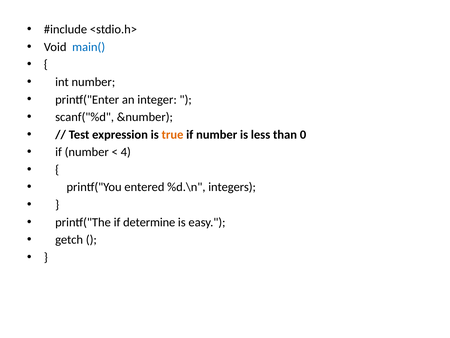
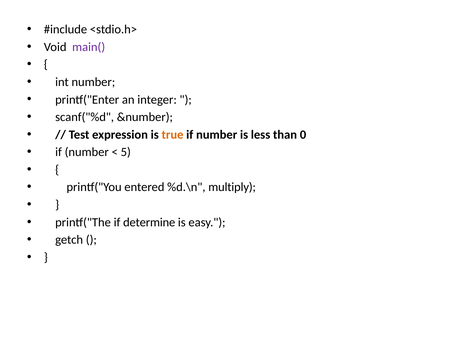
main( colour: blue -> purple (89, 47)
4: 4 -> 5 (126, 152)
integers: integers -> multiply (232, 187)
